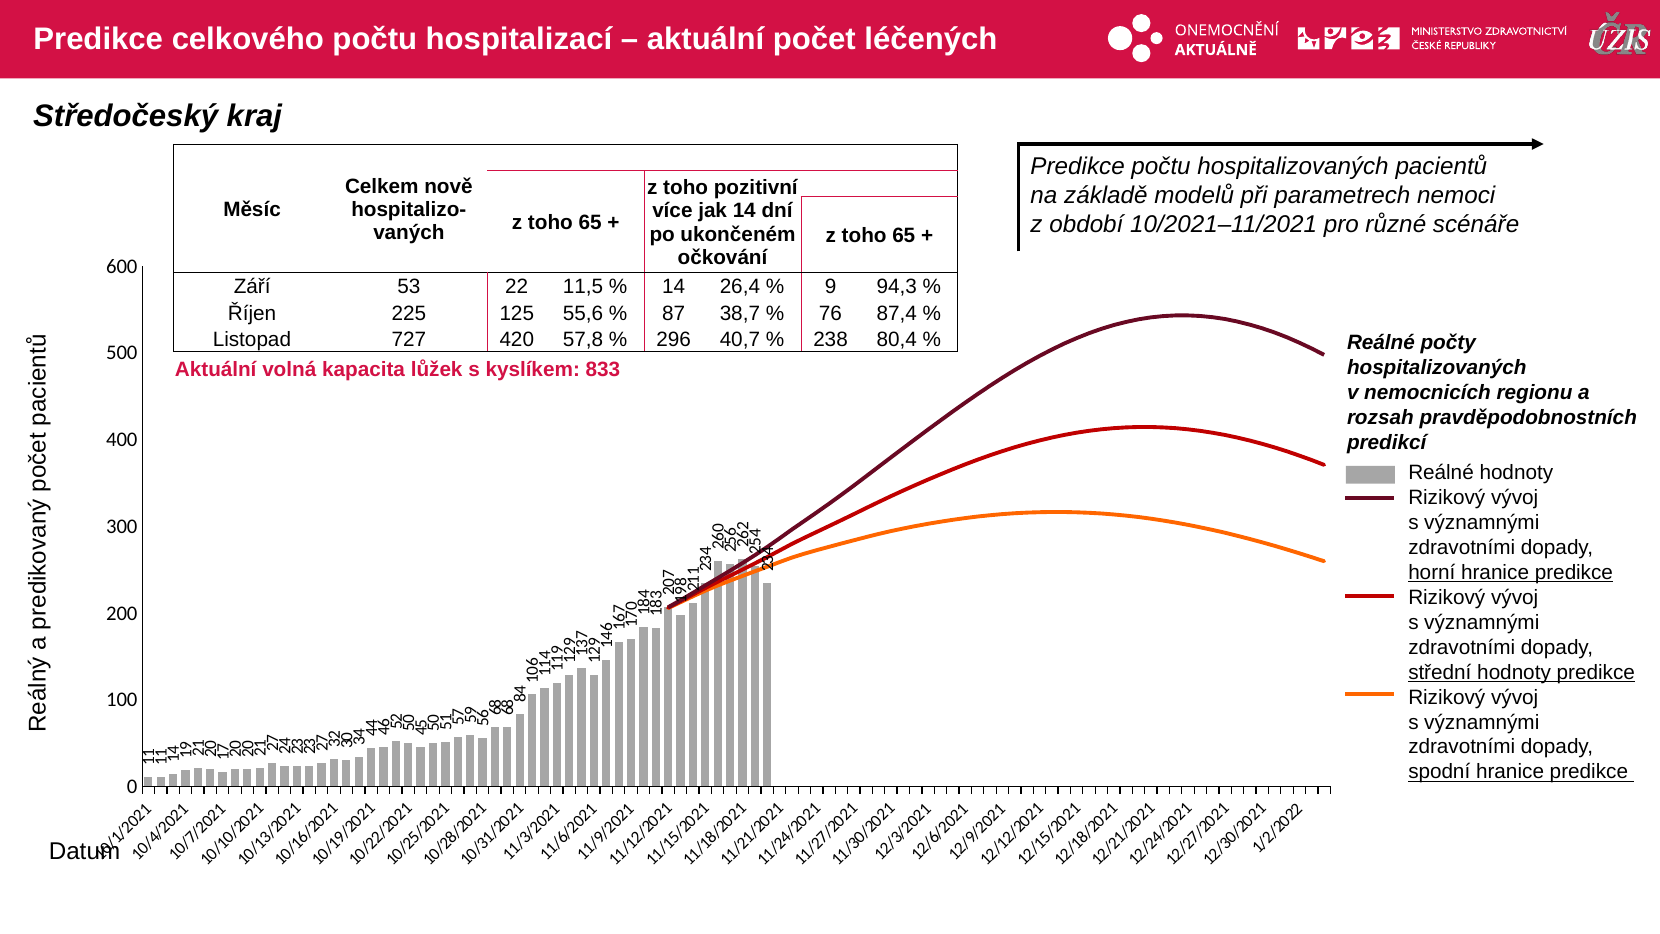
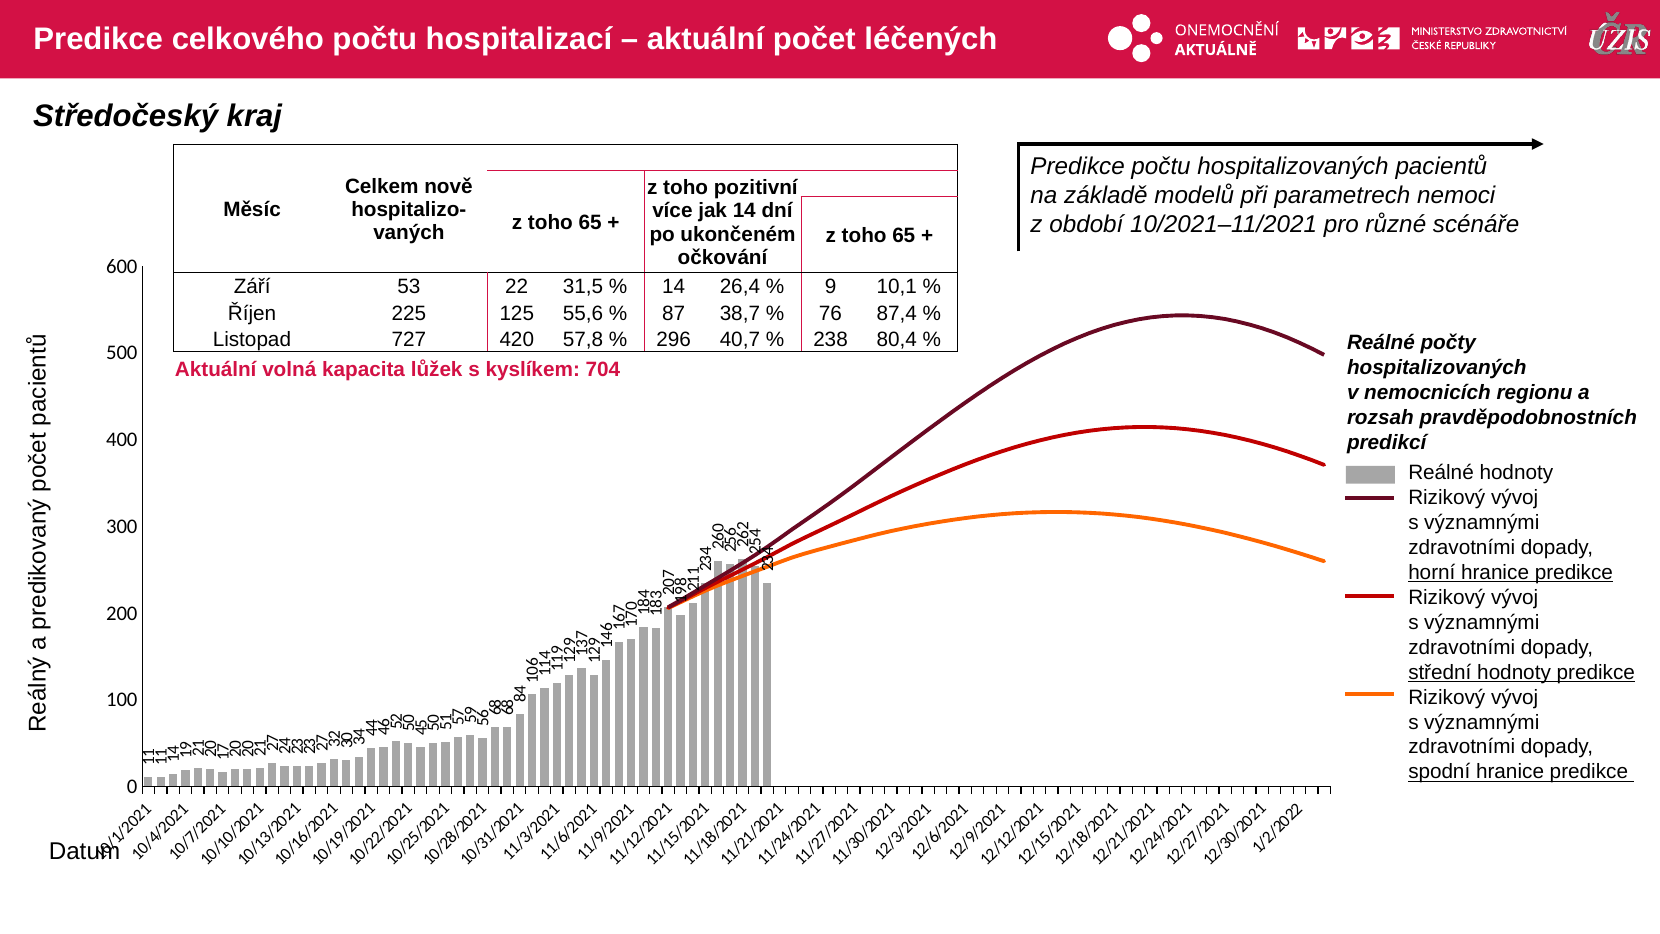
11,5: 11,5 -> 31,5 (583, 287)
94,3: 94,3 -> 10,1 (897, 287)
833: 833 -> 704 (603, 370)
